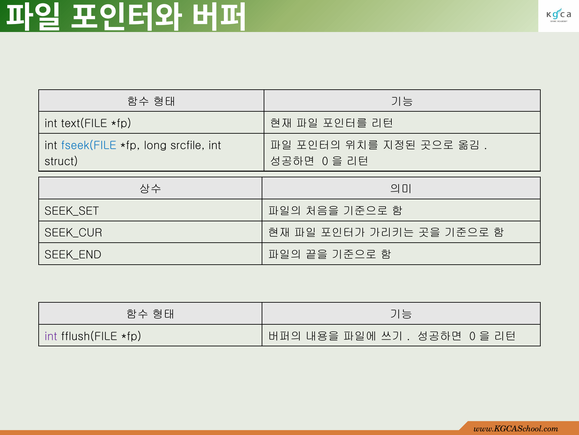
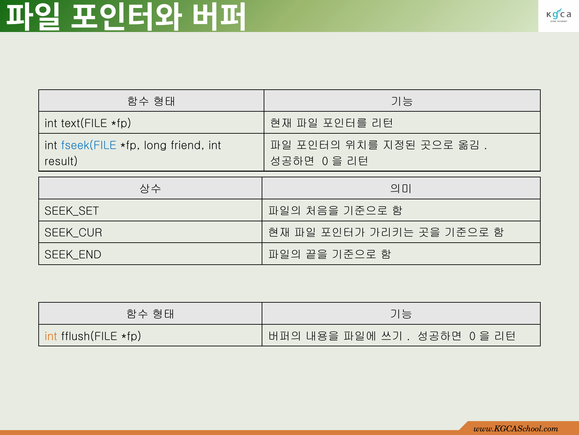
srcfile: srcfile -> friend (188, 145)
struct: struct -> result (61, 161)
int colour: purple -> orange (51, 336)
